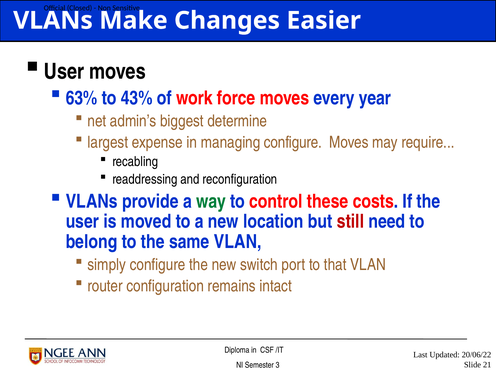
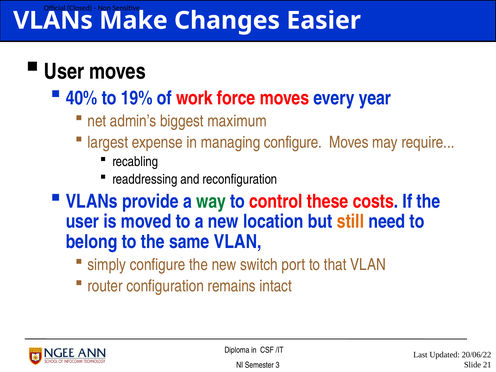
63%: 63% -> 40% (81, 98)
43%: 43% -> 19% (137, 98)
determine: determine -> maximum (237, 121)
still colour: red -> orange (350, 222)
